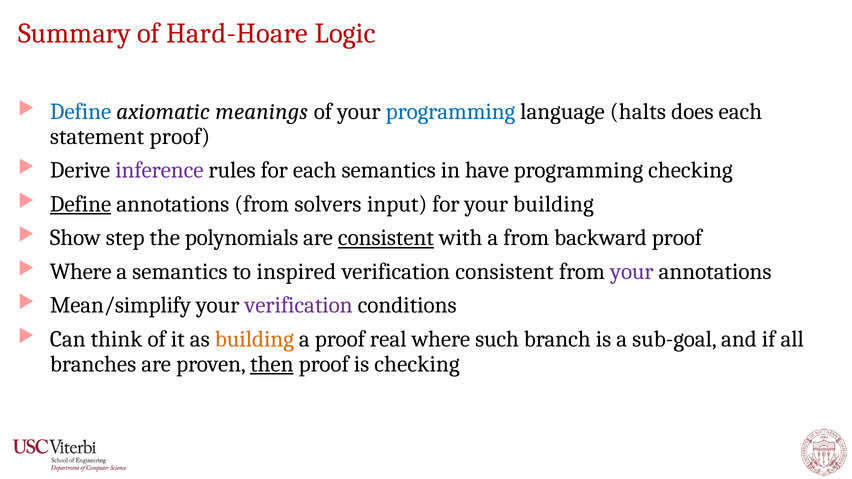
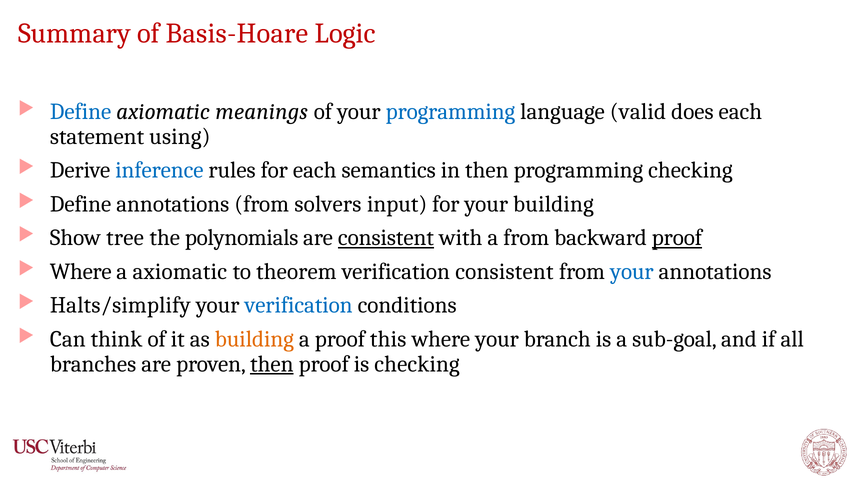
Hard-Hoare: Hard-Hoare -> Basis-Hoare (237, 34)
halts: halts -> valid (638, 112)
statement proof: proof -> using (180, 136)
inference colour: purple -> blue (159, 170)
in have: have -> then (487, 170)
Define underline: present -> none (81, 204)
step: step -> tree (125, 238)
proof underline: none -> present (677, 238)
a semantics: semantics -> axiomatic (180, 272)
inspired: inspired -> theorem (296, 272)
your colour: purple -> blue (632, 272)
Mean/simplify: Mean/simplify -> Halts/simplify (120, 305)
verification colour: purple -> blue (299, 305)
real: real -> this (388, 339)
where such: such -> your (497, 339)
